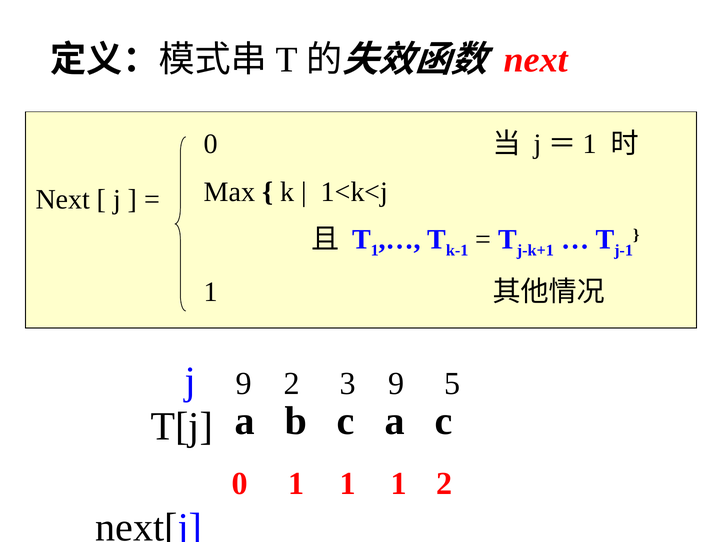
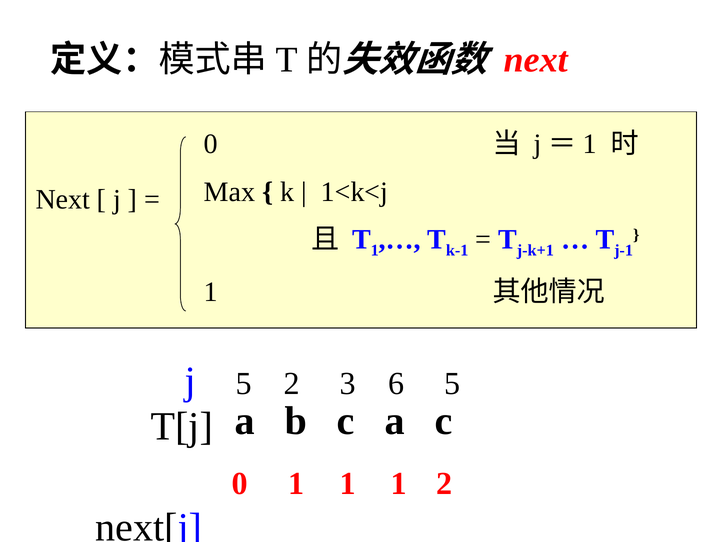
j 9: 9 -> 5 (244, 383)
3 9: 9 -> 6 (396, 383)
